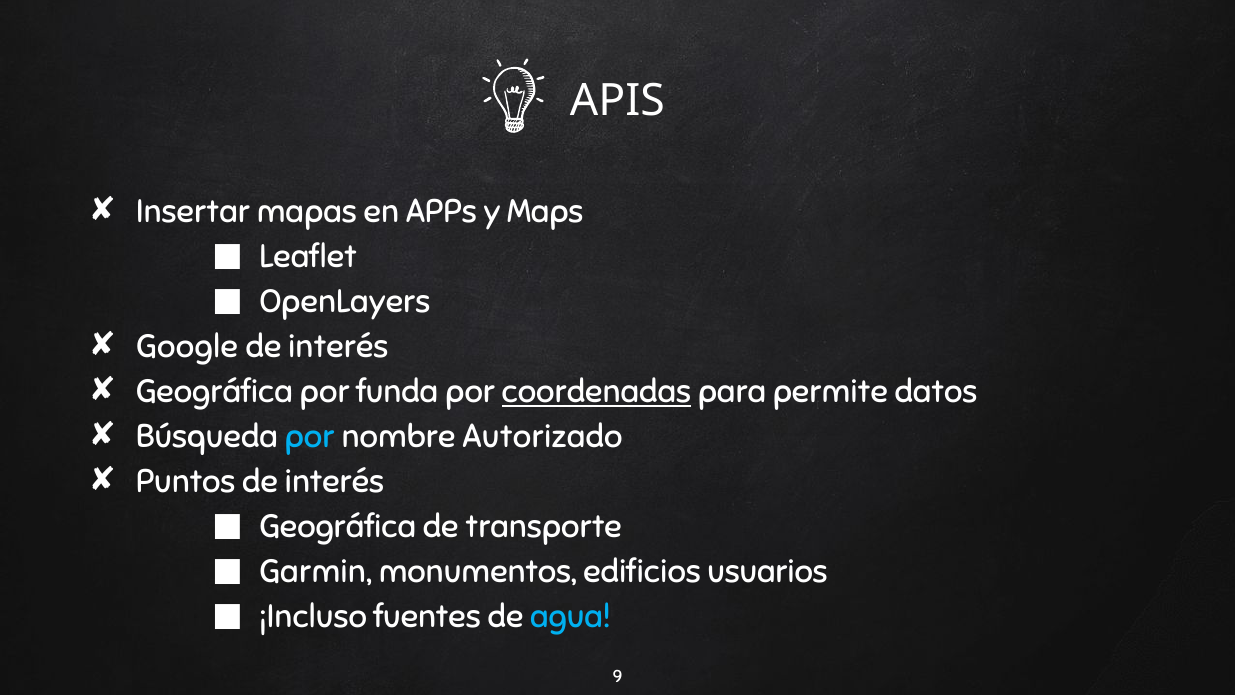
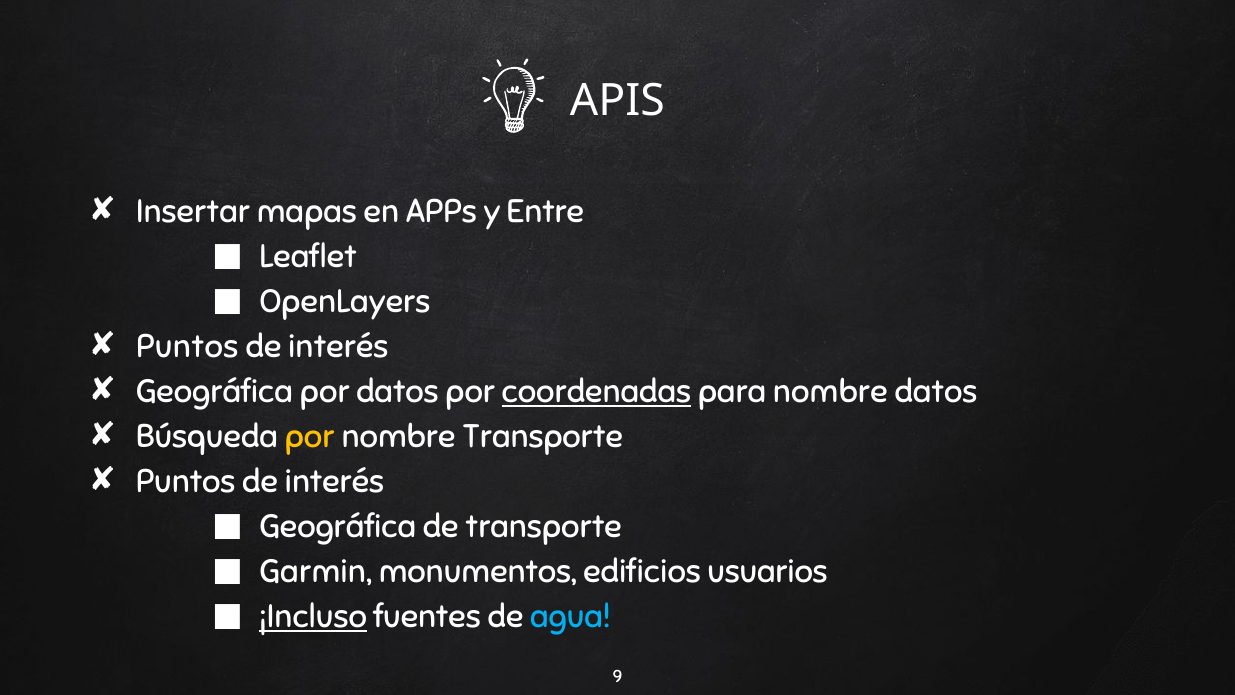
Maps: Maps -> Entre (545, 212)
Google: Google -> Puntos (187, 347)
por funda: funda -> datos (397, 392)
para permite: permite -> nombre (830, 392)
por colour: light blue -> yellow (310, 437)
nombre Autorizado: Autorizado -> Transporte (543, 437)
¡Incluso underline: none -> present (313, 616)
